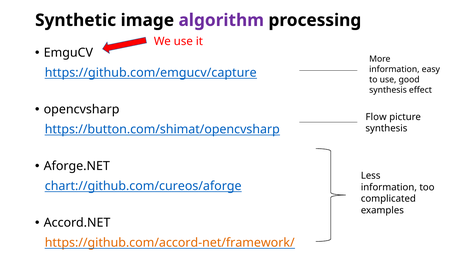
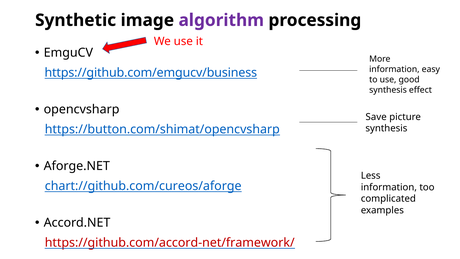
https://github.com/emgucv/capture: https://github.com/emgucv/capture -> https://github.com/emgucv/business (151, 73)
Flow: Flow -> Save (376, 117)
https://github.com/accord-net/framework/ colour: orange -> red (170, 242)
